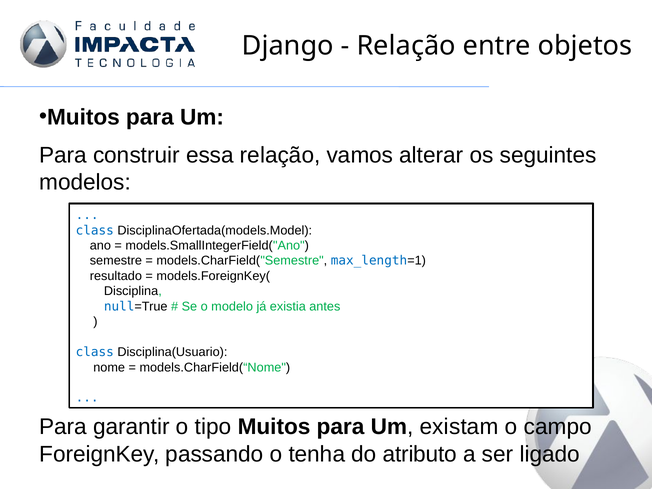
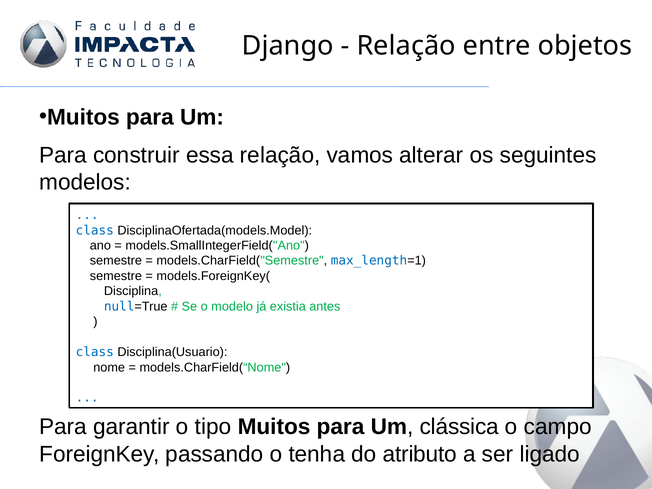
resultado: resultado -> semestre (116, 276)
existam: existam -> clássica (459, 427)
